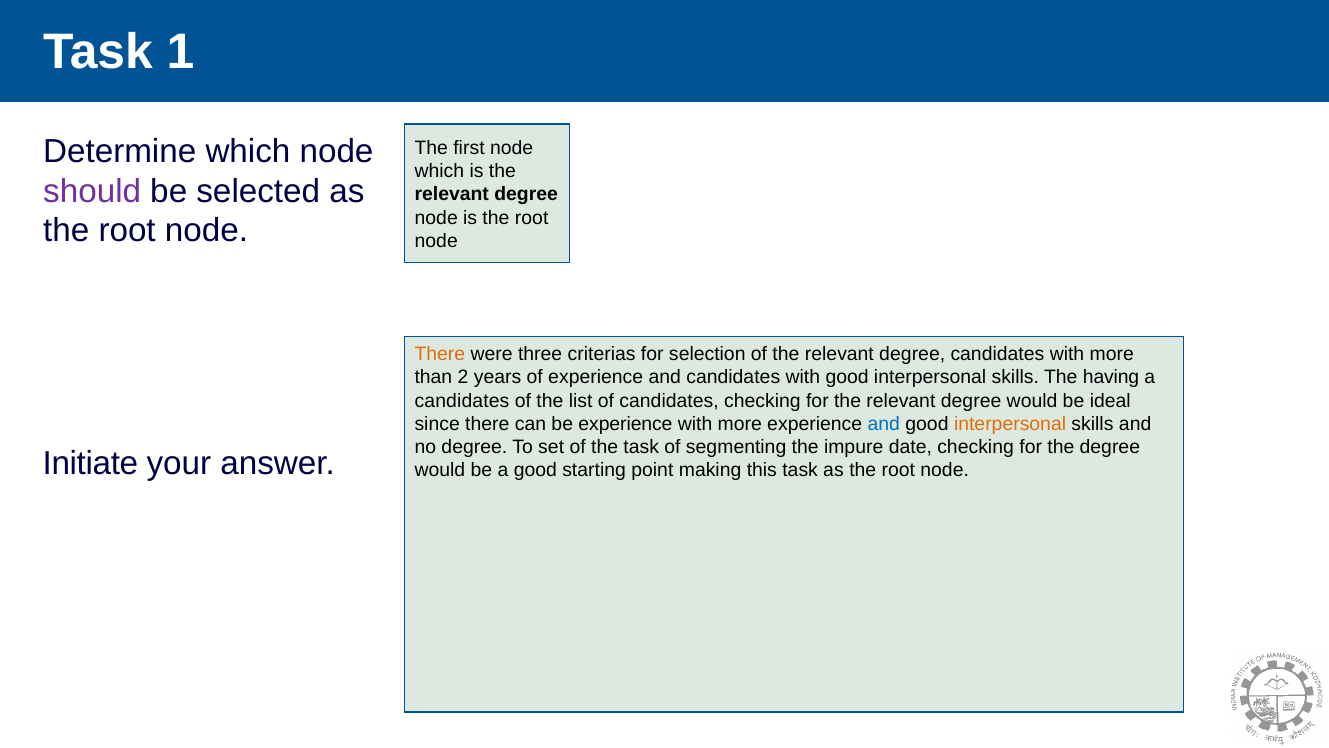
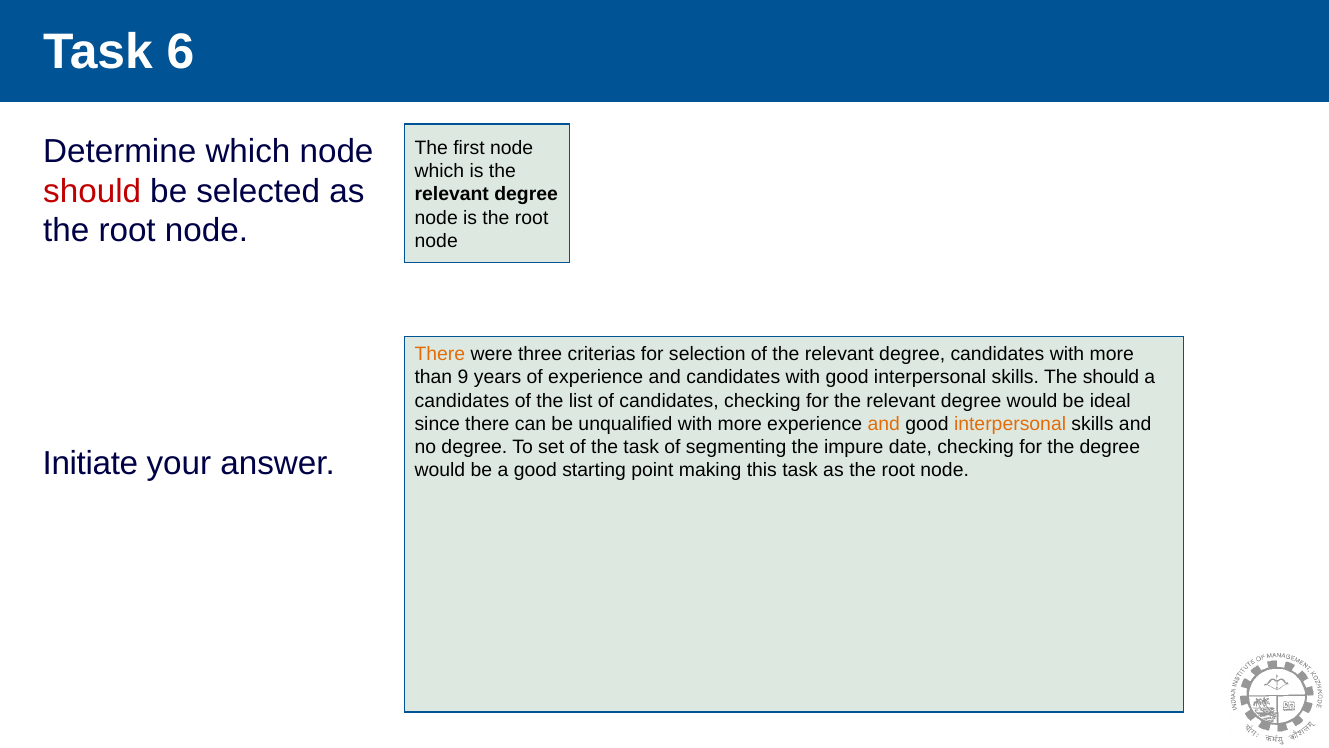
1: 1 -> 6 (181, 52)
should colour: purple -> red (92, 191)
2: 2 -> 9 (463, 377)
The having: having -> should (1111, 377)
be experience: experience -> unqualified (625, 424)
and colour: blue -> orange (884, 424)
